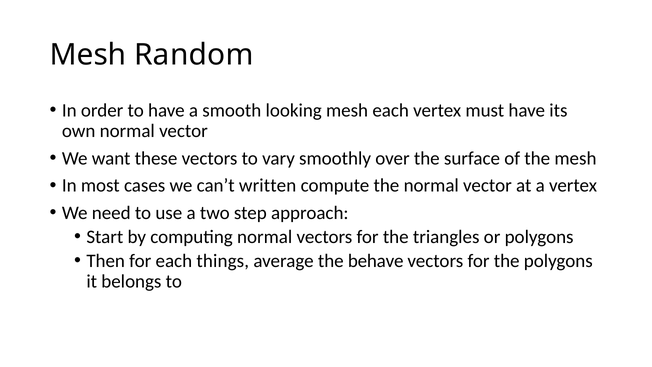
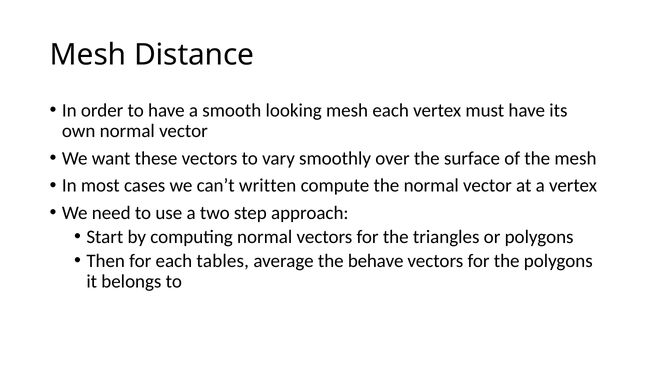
Random: Random -> Distance (194, 55)
things: things -> tables (223, 261)
